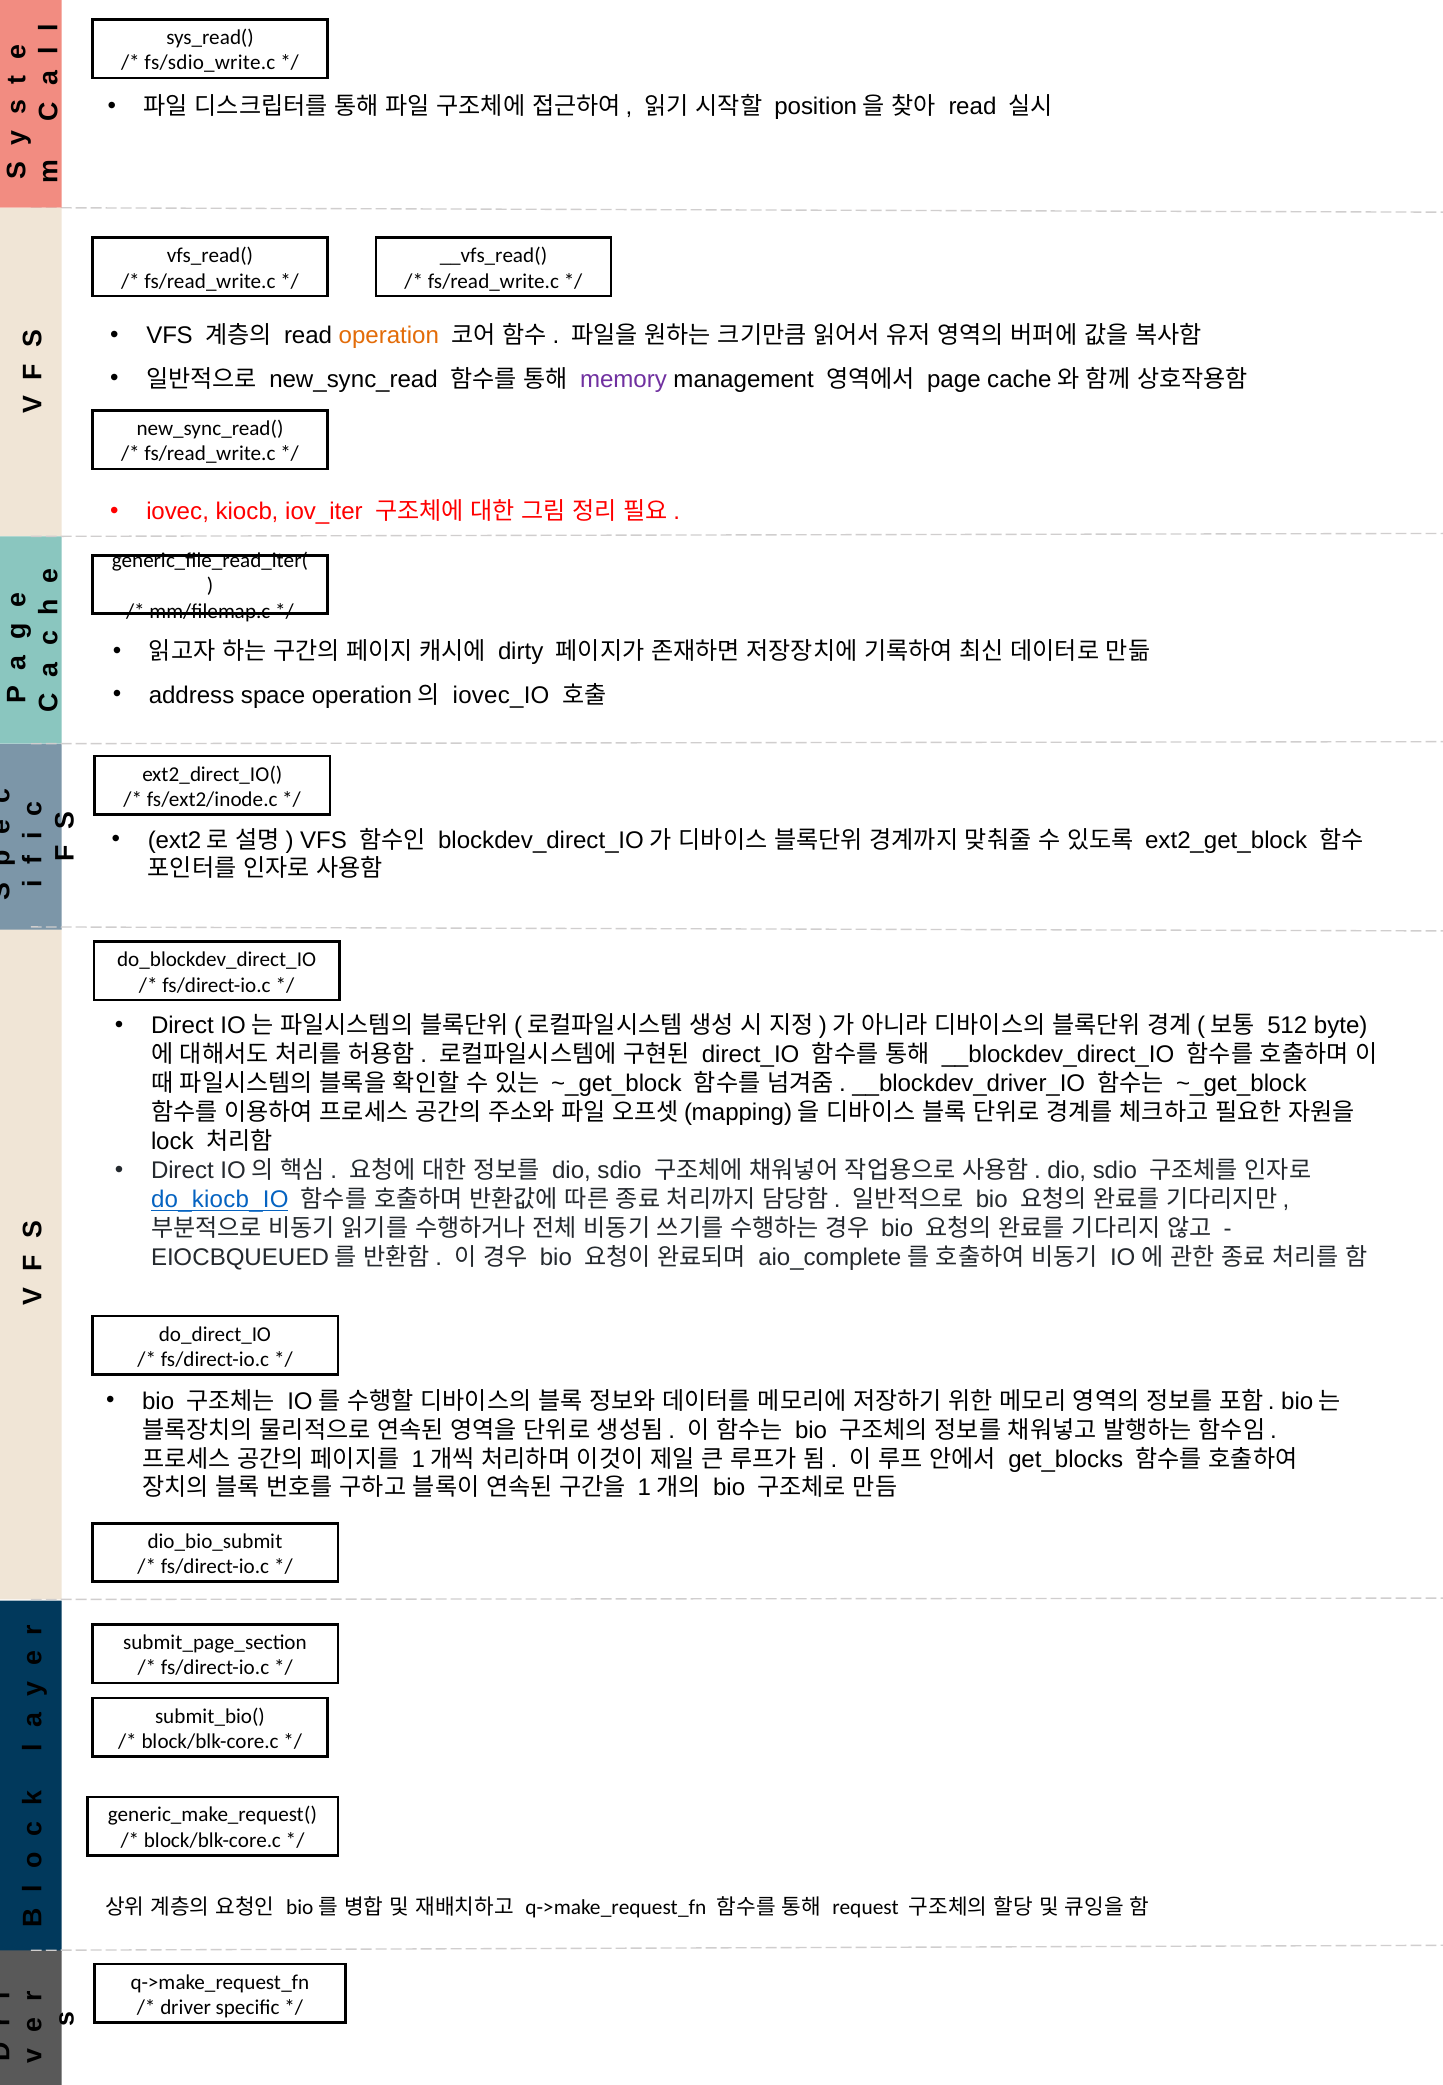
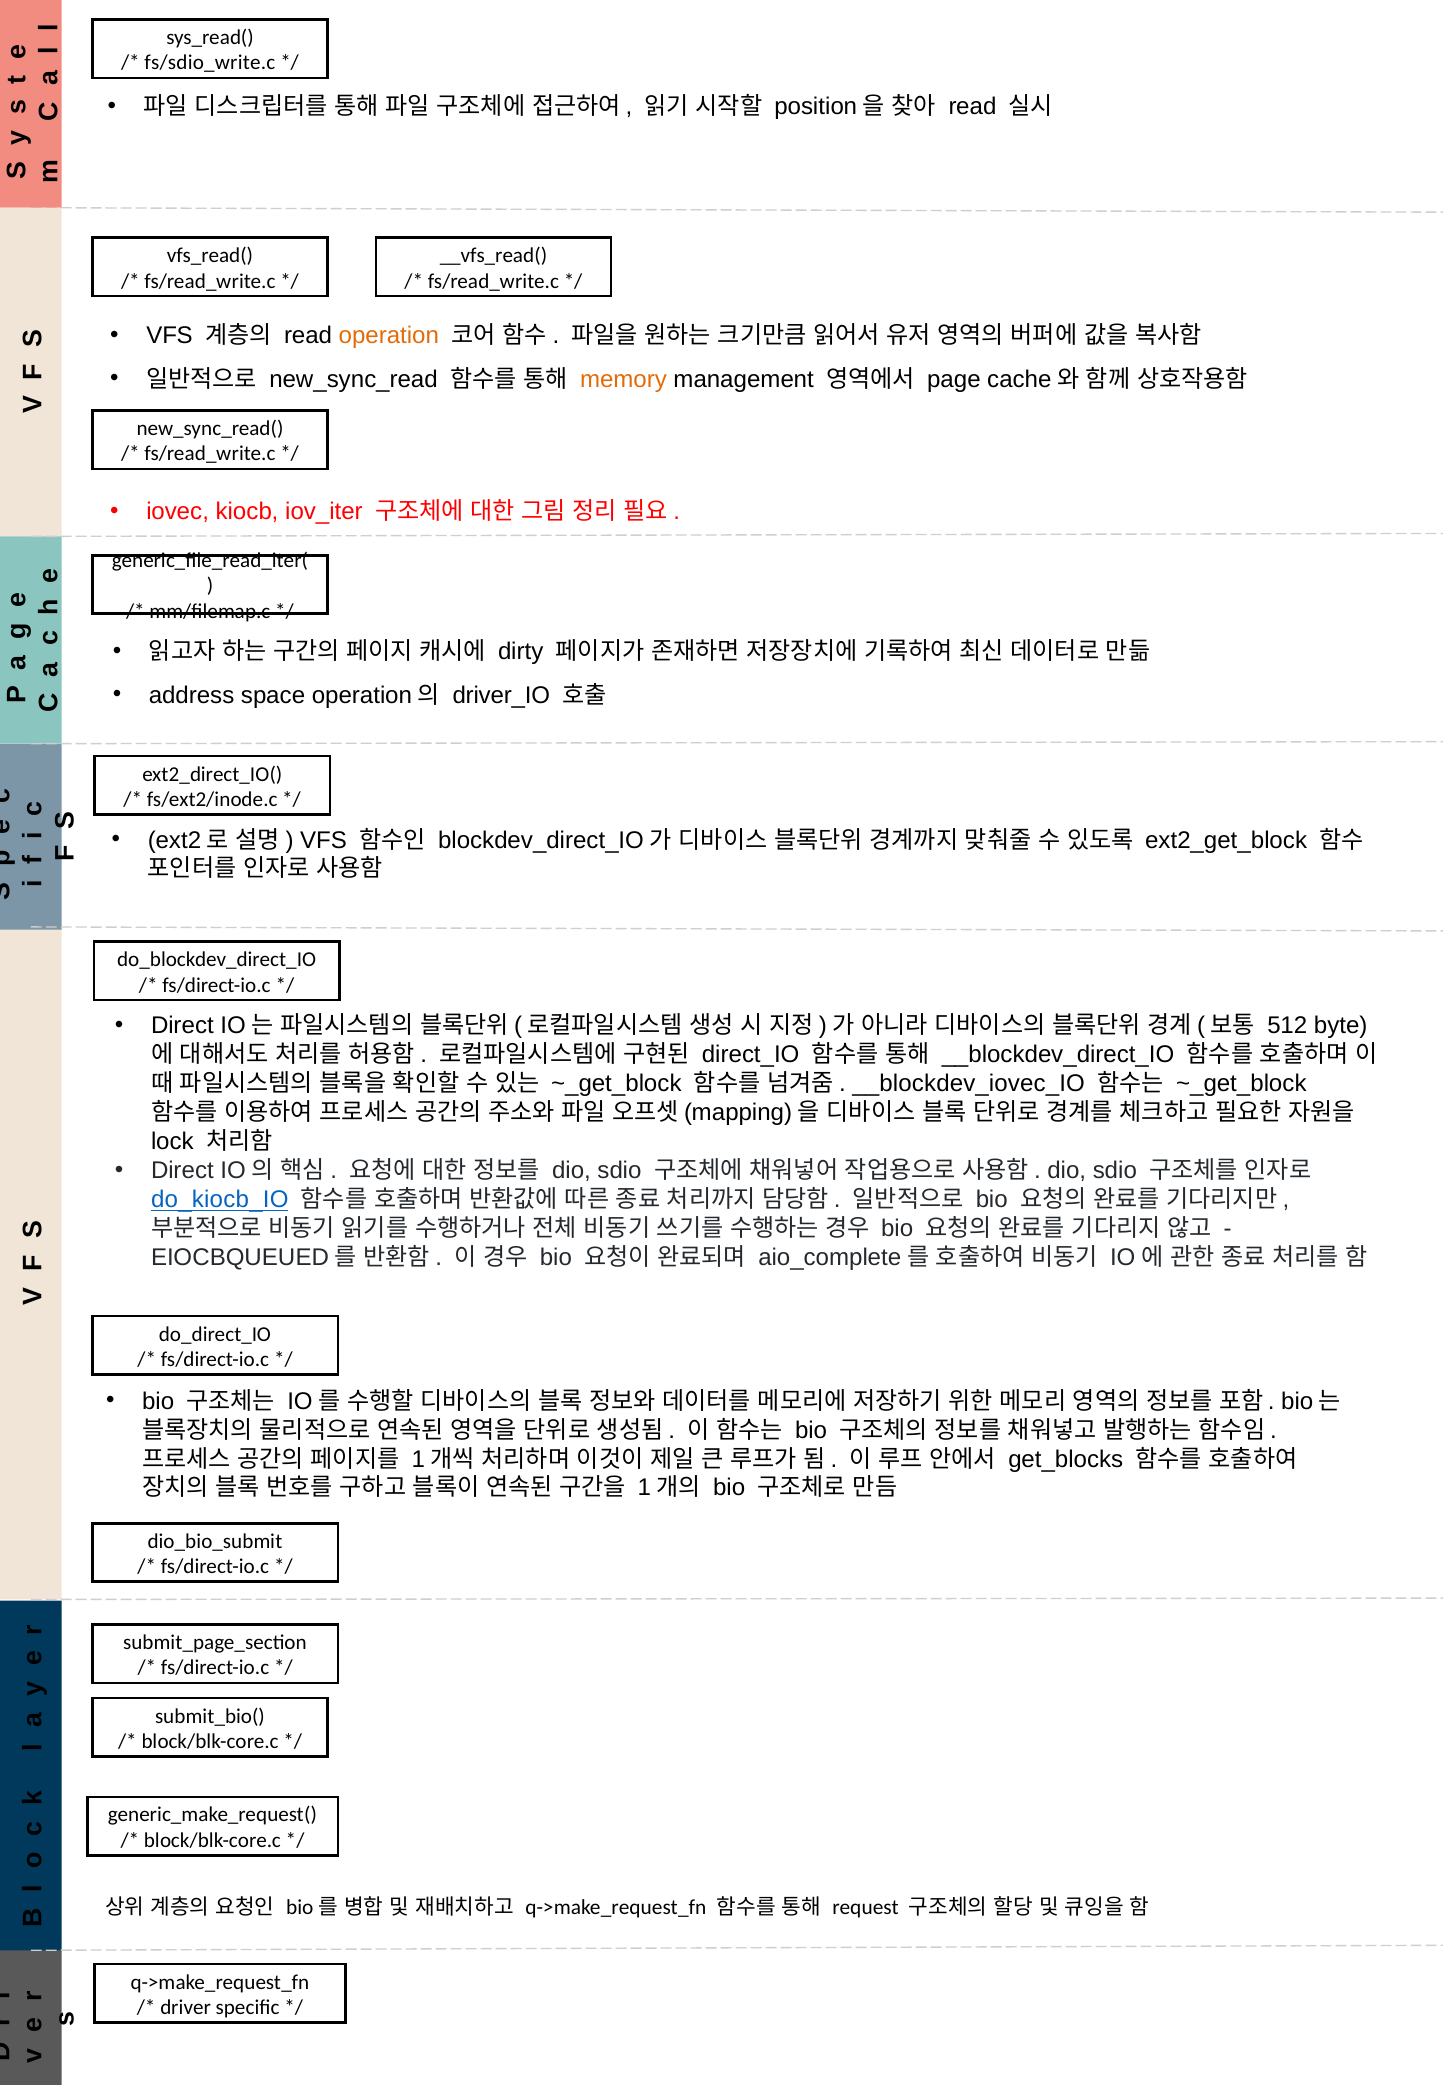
memory colour: purple -> orange (623, 379)
iovec_IO: iovec_IO -> driver_IO (501, 695)
__blockdev_driver_IO: __blockdev_driver_IO -> __blockdev_iovec_IO (969, 1084)
